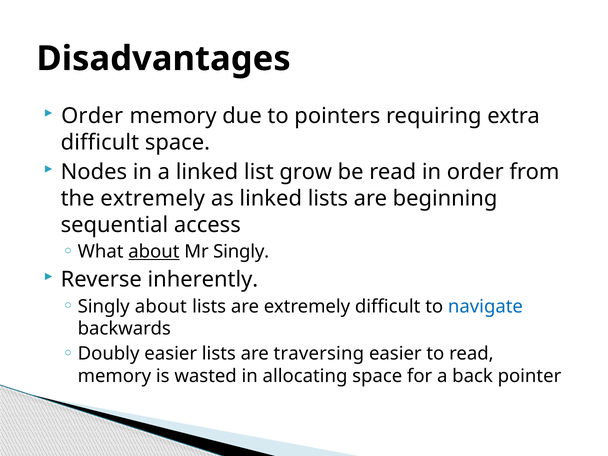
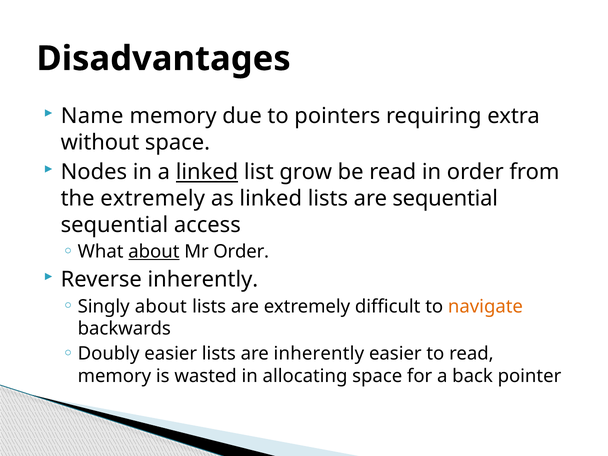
Order: Order -> Name (92, 116)
difficult: difficult -> without (100, 143)
linked underline: none -> present (207, 172)
are beginning: beginning -> sequential (445, 199)
Mr Singly: Singly -> Order (241, 252)
navigate colour: blue -> orange (485, 306)
are traversing: traversing -> inherently (319, 354)
